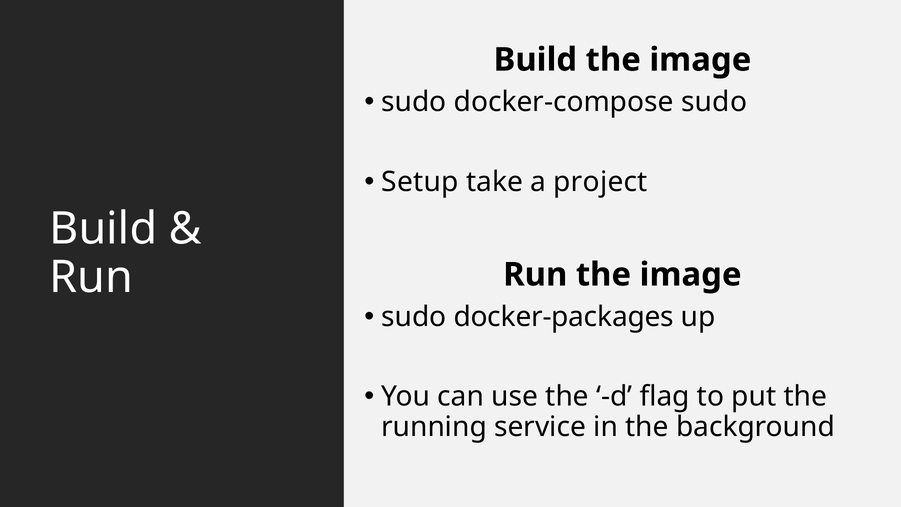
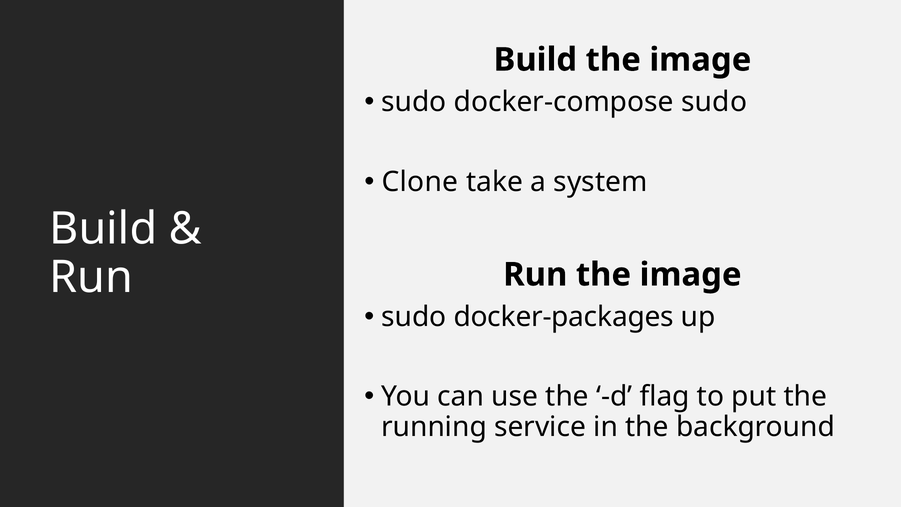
Setup: Setup -> Clone (420, 182)
project: project -> system (601, 182)
